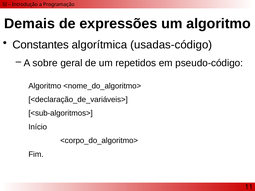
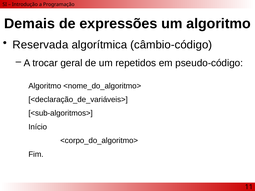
Constantes: Constantes -> Reservada (40, 45)
usadas-código: usadas-código -> câmbio-código (171, 45)
sobre: sobre -> trocar (45, 63)
